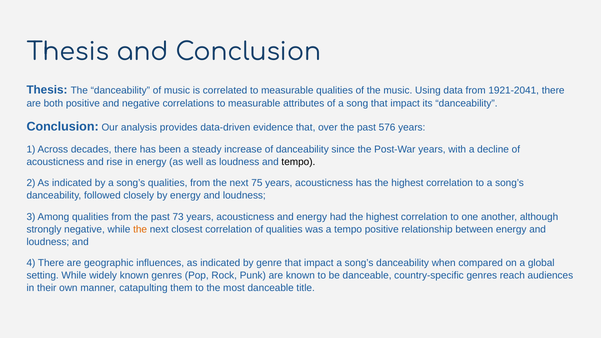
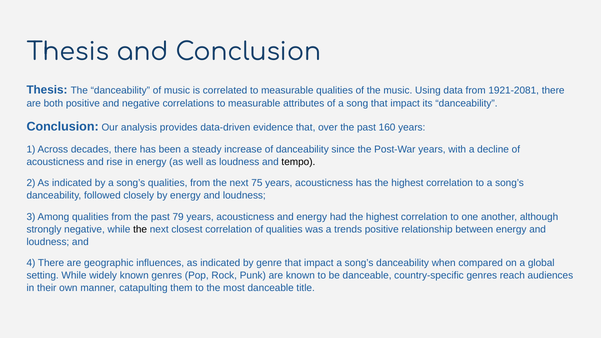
1921-2041: 1921-2041 -> 1921-2081 (514, 91)
576: 576 -> 160 (387, 127)
73: 73 -> 79 (178, 217)
the colour: orange -> black (140, 229)
a tempo: tempo -> trends (348, 229)
